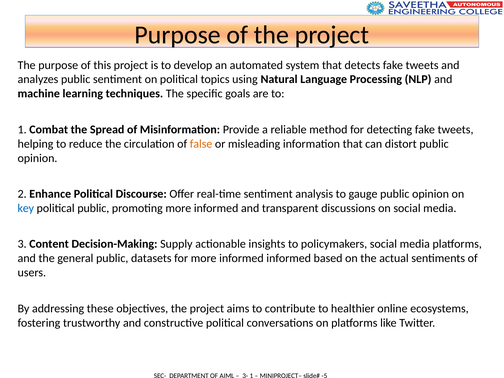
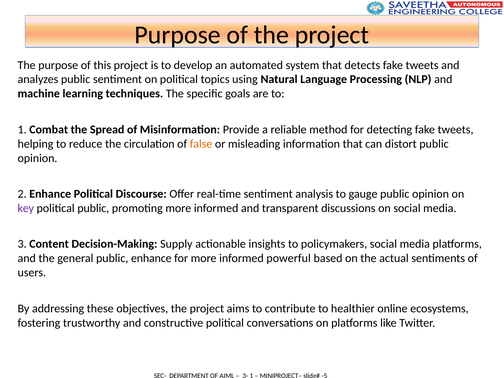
key colour: blue -> purple (26, 208)
public datasets: datasets -> enhance (151, 258)
informed informed: informed -> powerful (289, 258)
